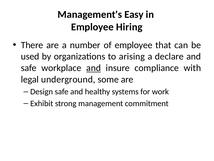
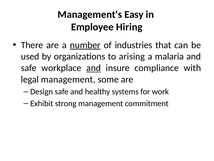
number underline: none -> present (85, 45)
of employee: employee -> industries (134, 45)
declare: declare -> malaria (169, 56)
legal underground: underground -> management (68, 79)
